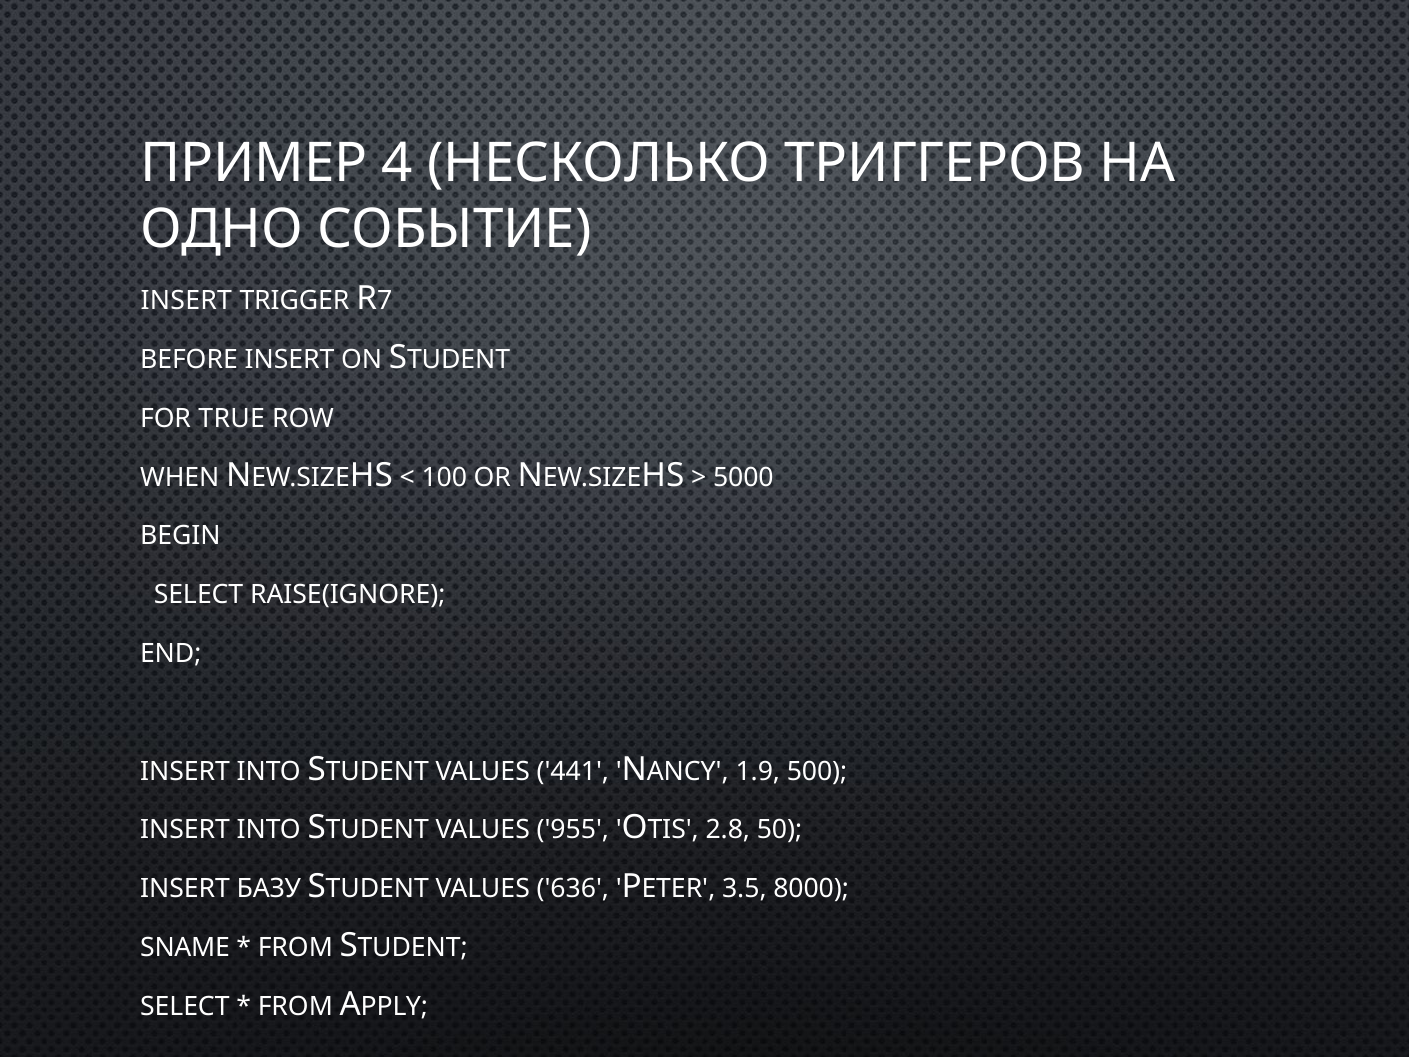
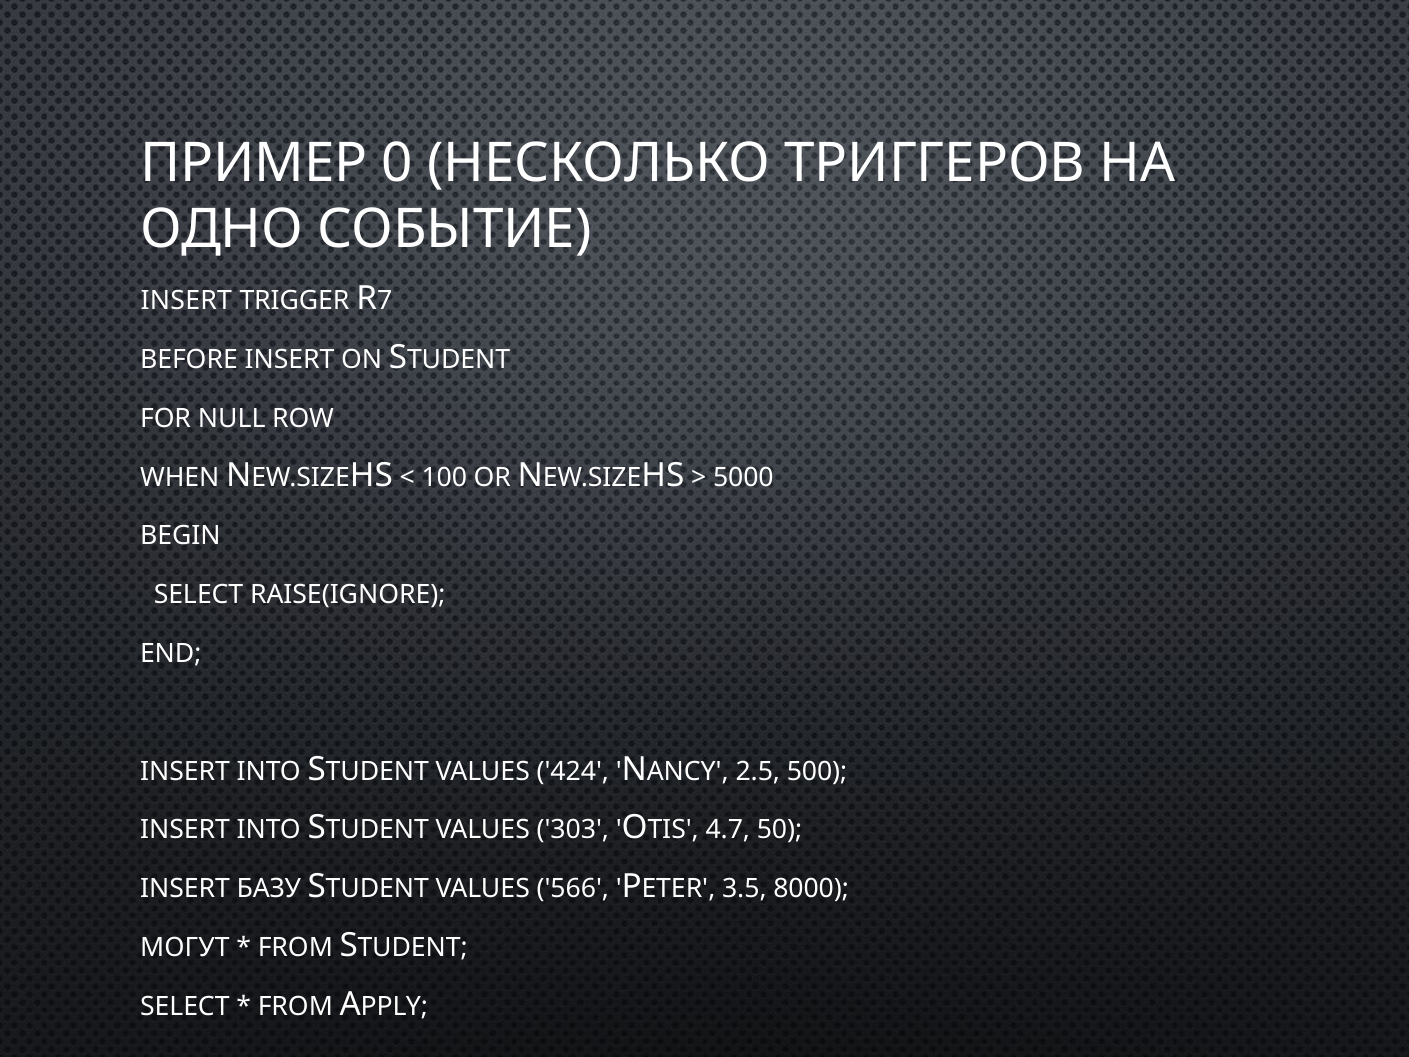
4: 4 -> 0 (398, 164)
TRUE: TRUE -> NULL (232, 419)
441: 441 -> 424 (573, 771)
1.9: 1.9 -> 2.5 (758, 771)
955: 955 -> 303 (573, 830)
2.8: 2.8 -> 4.7 (728, 830)
636: 636 -> 566 (573, 889)
SNAME: SNAME -> МОГУТ (185, 947)
